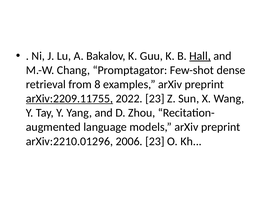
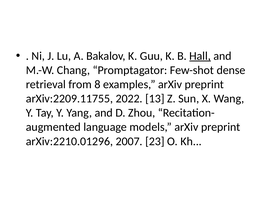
arXiv:2209.11755 underline: present -> none (69, 98)
2022 23: 23 -> 13 (155, 98)
2006: 2006 -> 2007 (129, 141)
